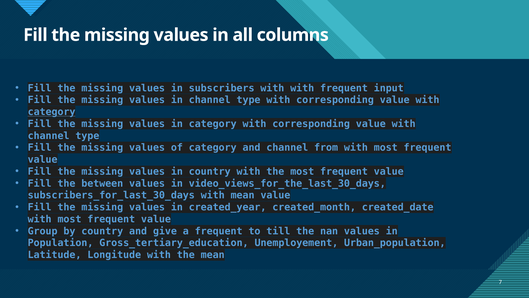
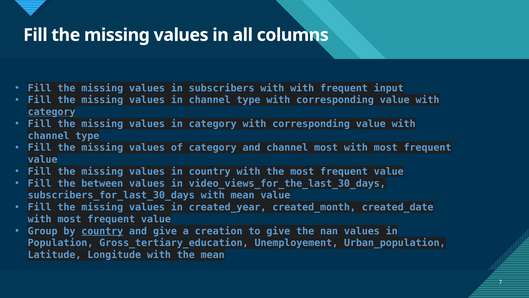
channel from: from -> most (326, 147)
country underline: none -> present (102, 231)
a frequent: frequent -> creation (219, 231)
to till: till -> give (278, 231)
